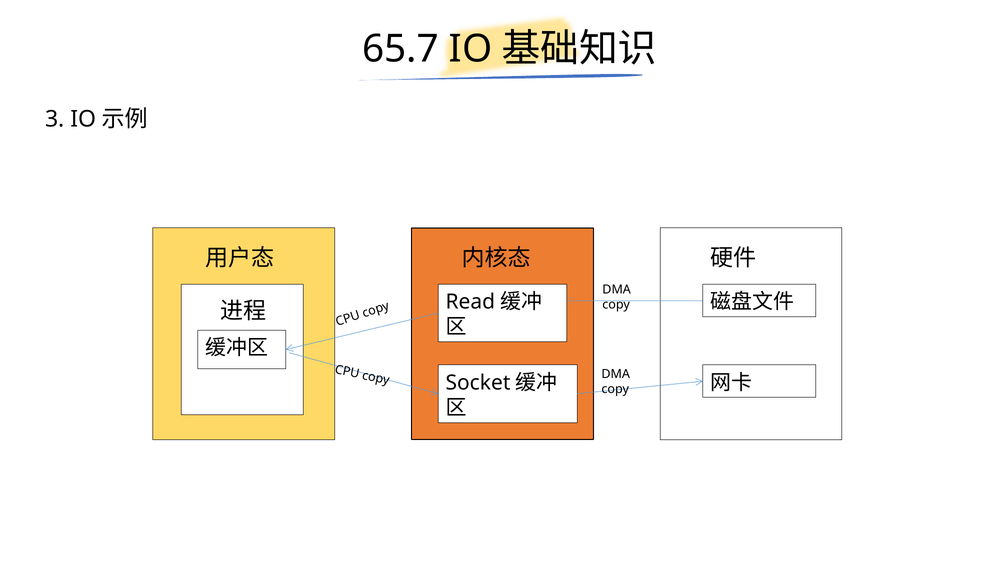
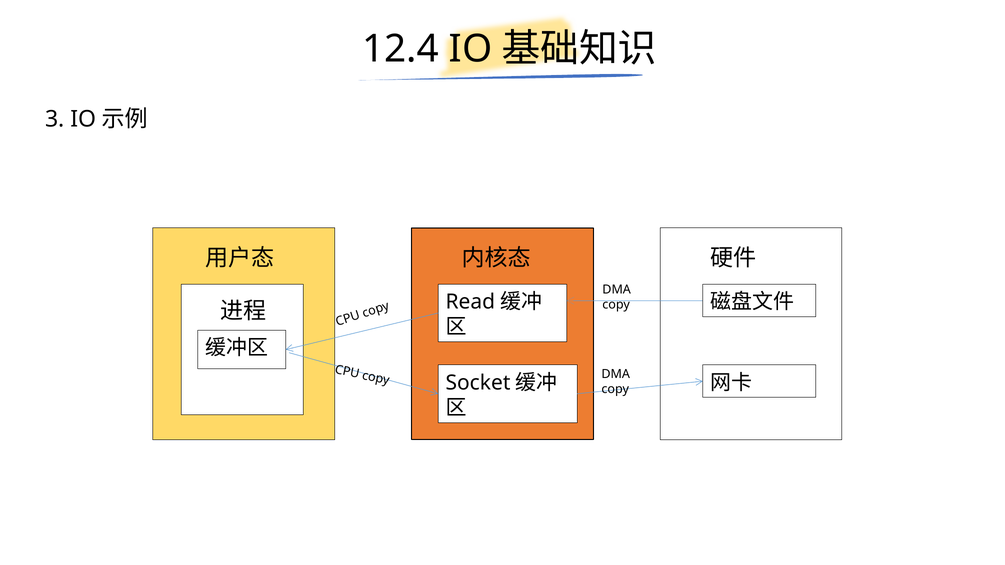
65.7: 65.7 -> 12.4 (401, 49)
